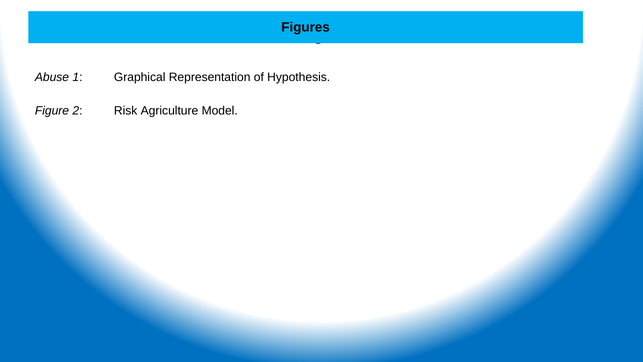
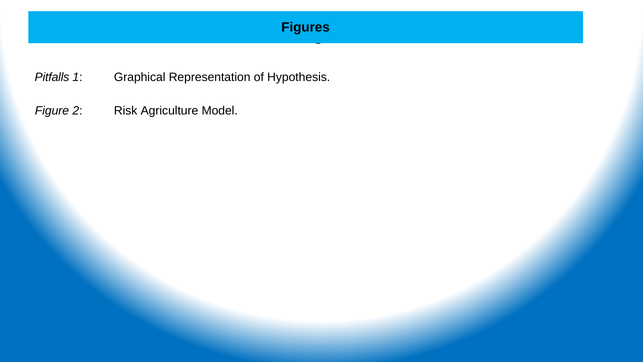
Abuse: Abuse -> Pitfalls (52, 77)
